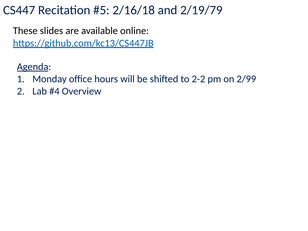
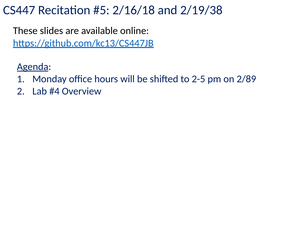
2/19/79: 2/19/79 -> 2/19/38 (201, 10)
2-2: 2-2 -> 2-5 (198, 79)
2/99: 2/99 -> 2/89 (246, 79)
